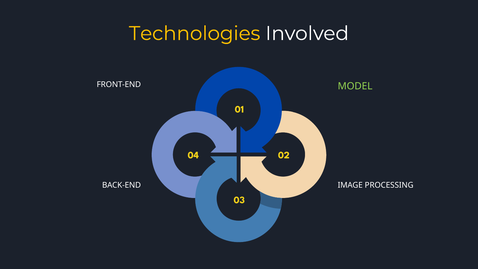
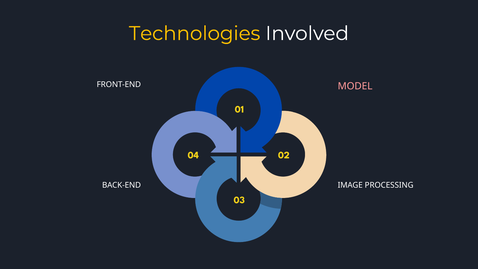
MODEL colour: light green -> pink (355, 86)
